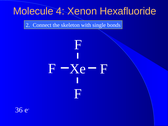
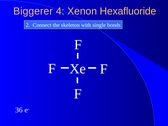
Molecule: Molecule -> Biggerer (33, 11)
